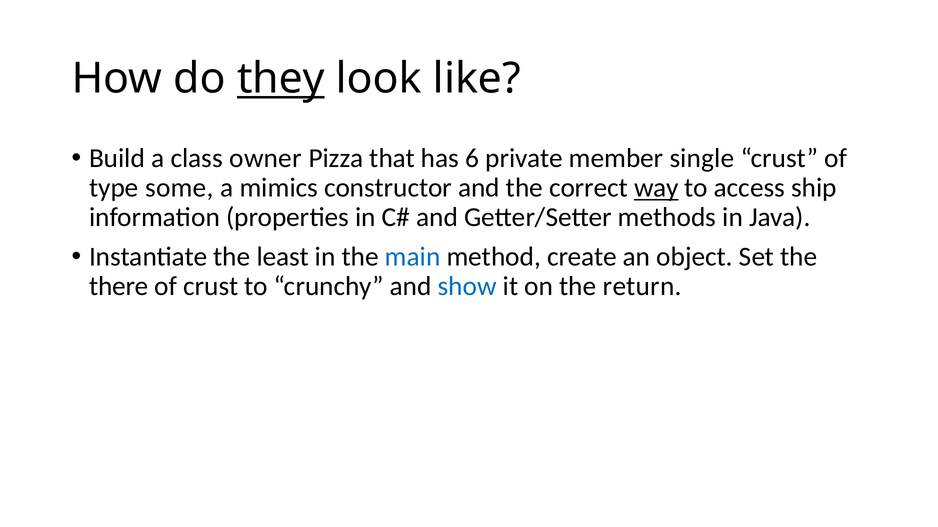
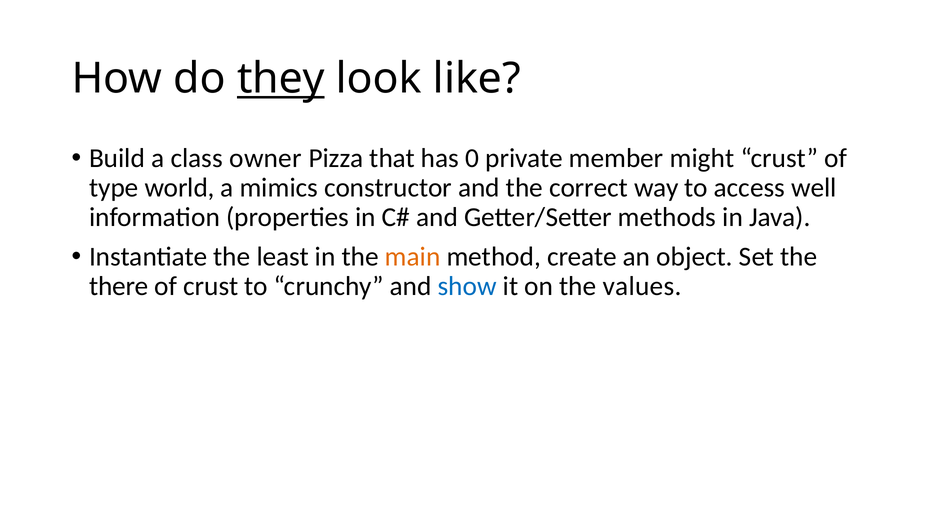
6: 6 -> 0 (472, 159)
single: single -> might (702, 159)
some: some -> world (180, 188)
way underline: present -> none (656, 188)
ship: ship -> well (814, 188)
main colour: blue -> orange (413, 257)
return: return -> values (642, 287)
